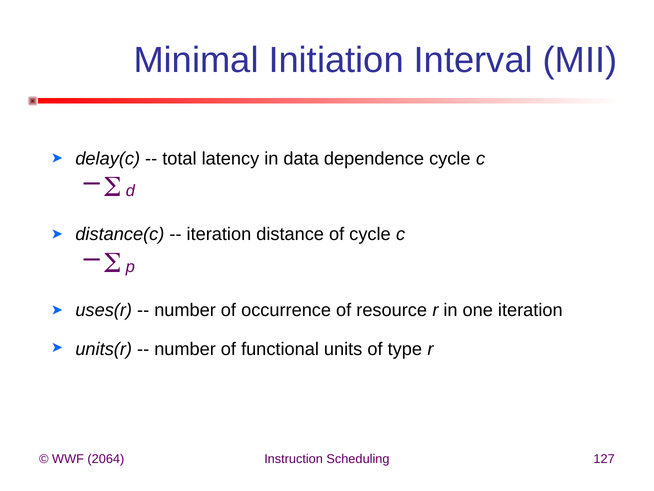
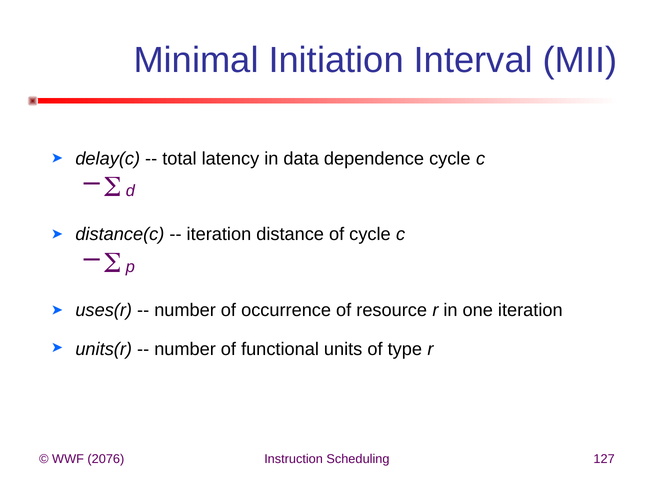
2064: 2064 -> 2076 (106, 458)
